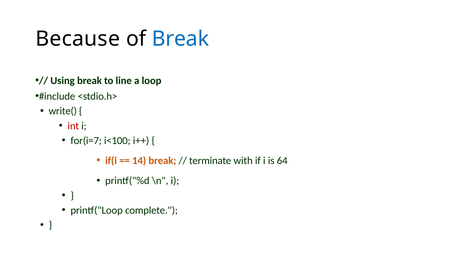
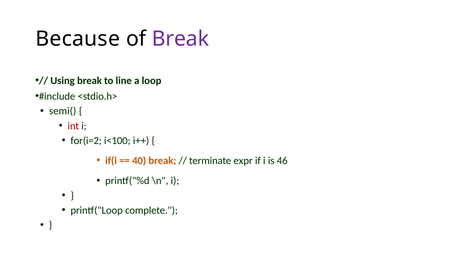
Break colour: blue -> purple (180, 39)
write(: write( -> semi( (63, 111)
for(i=7: for(i=7 -> for(i=2 (86, 141)
14: 14 -> 40 (139, 161)
with: with -> expr (243, 161)
64: 64 -> 46 (282, 161)
